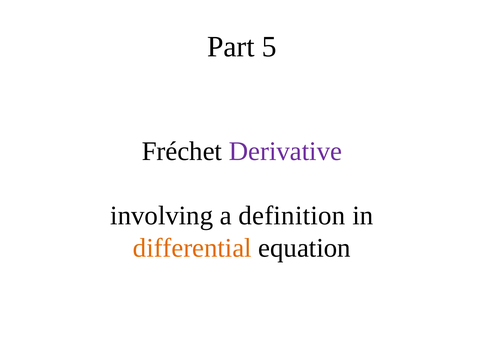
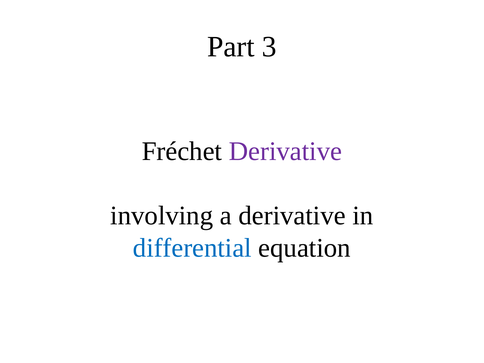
5: 5 -> 3 (269, 47)
a definition: definition -> derivative (292, 216)
differential colour: orange -> blue (192, 248)
